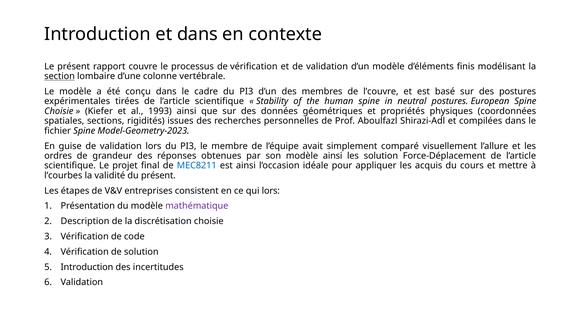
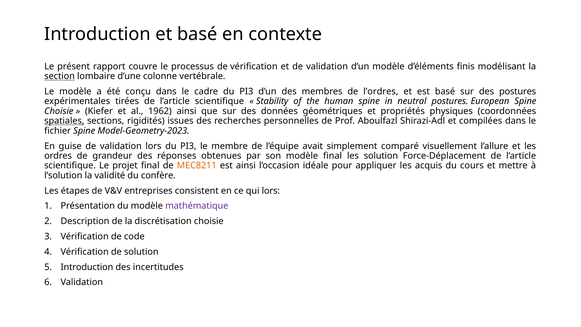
et dans: dans -> basé (197, 34)
l’couvre: l’couvre -> l’ordres (381, 91)
1993: 1993 -> 1962 (160, 111)
spatiales underline: none -> present (64, 121)
modèle ainsi: ainsi -> final (333, 156)
MEC8211 colour: blue -> orange (197, 166)
l’courbes: l’courbes -> l’solution (63, 175)
du présent: présent -> confère (158, 175)
